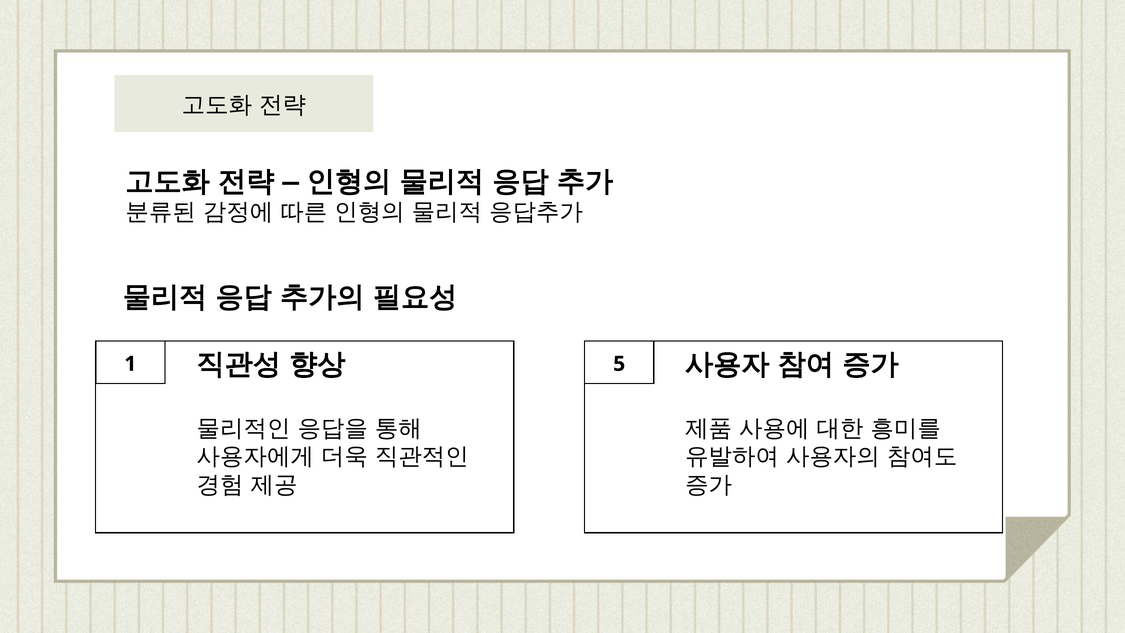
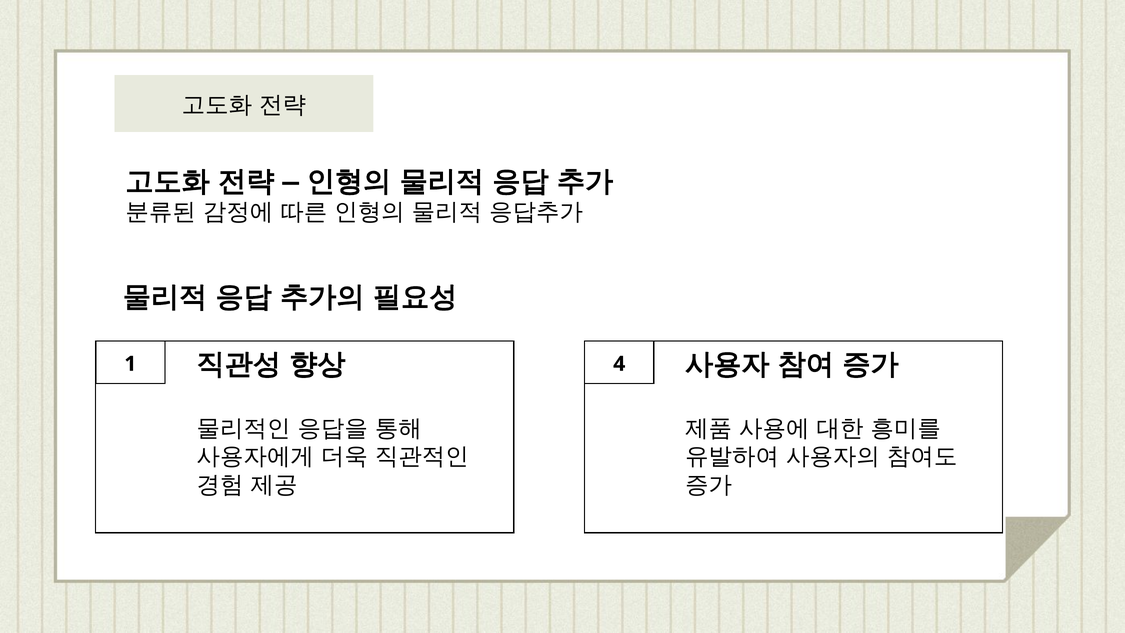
5: 5 -> 4 (619, 364)
